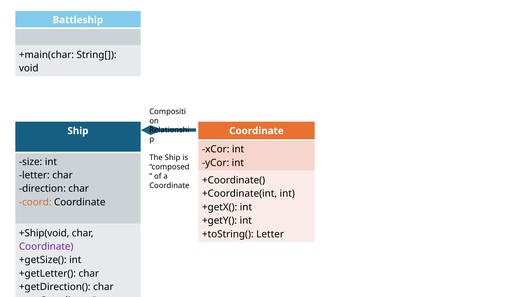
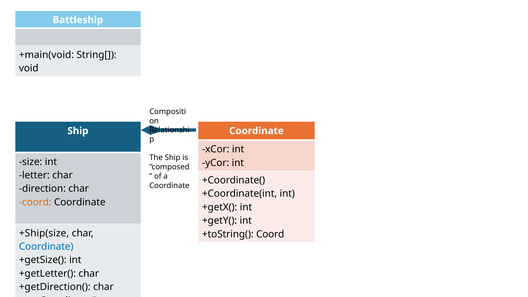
+main(char: +main(char -> +main(void (46, 55)
+Ship(void: +Ship(void -> +Ship(size (44, 233)
+toString( Letter: Letter -> Coord (270, 234)
Coordinate colour: purple -> blue (46, 247)
